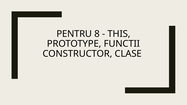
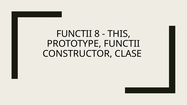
PENTRU: PENTRU -> FUNCTII (74, 34)
